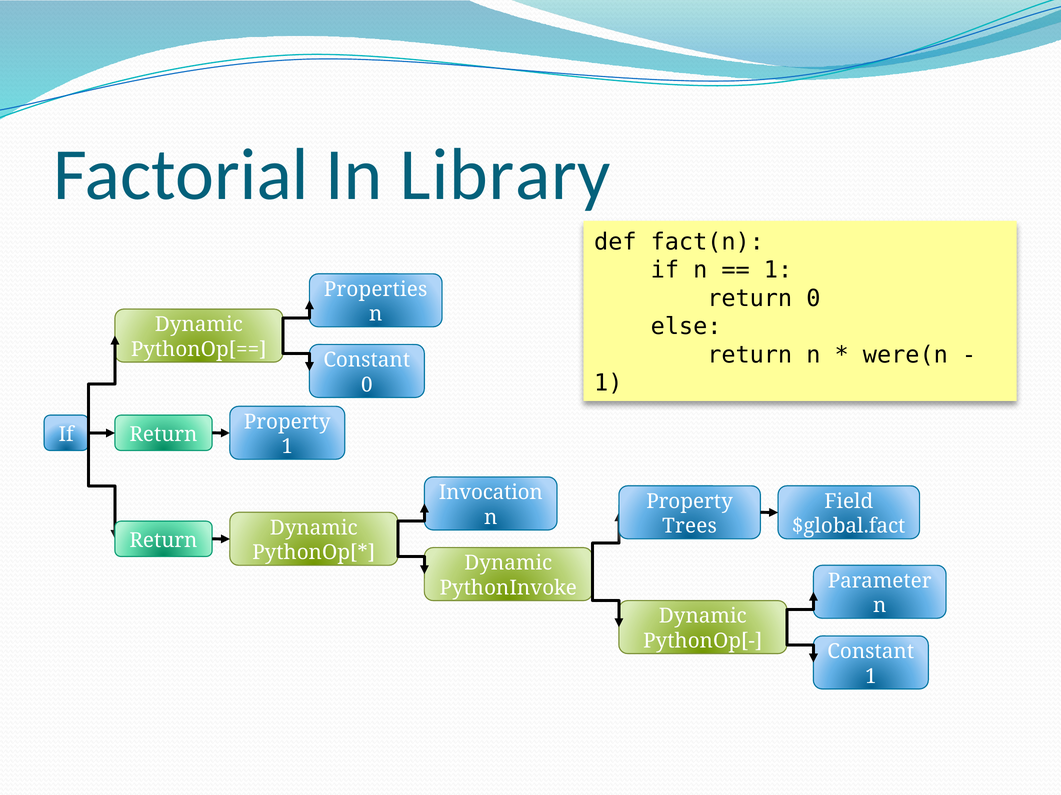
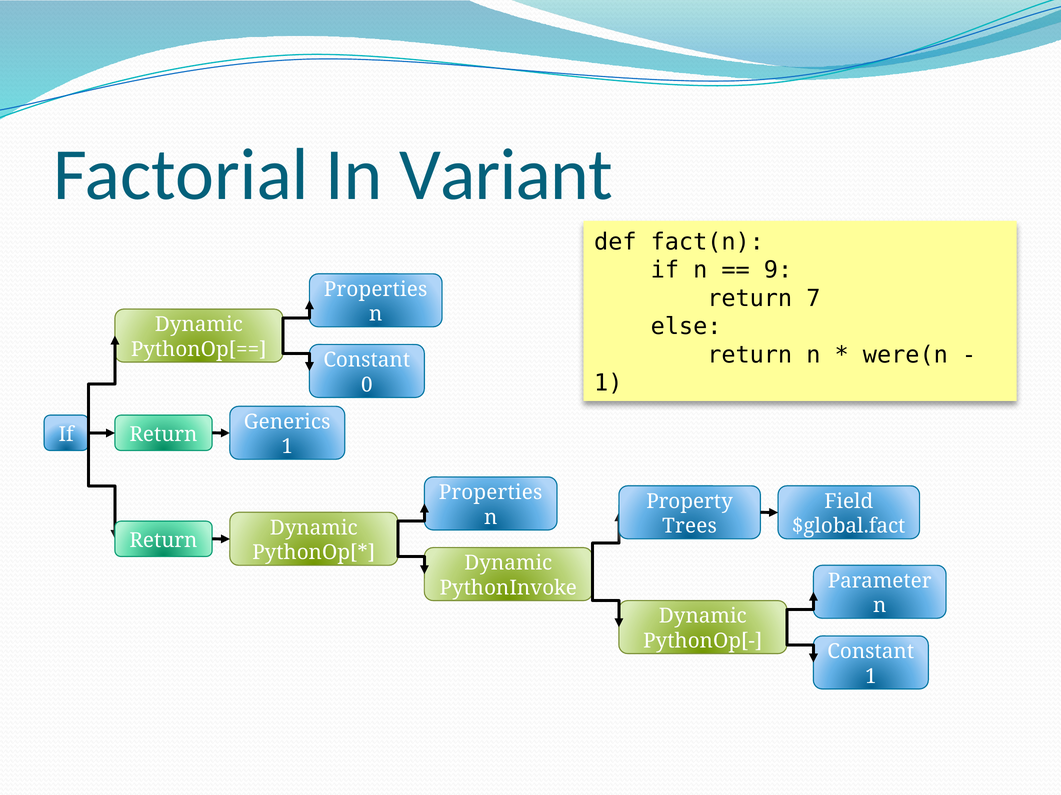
Library: Library -> Variant (506, 175)
1: 1 -> 9 (778, 270)
return 0: 0 -> 7 (813, 299)
Property: Property -> Generics (287, 422)
Invocation: Invocation -> Properties (491, 493)
